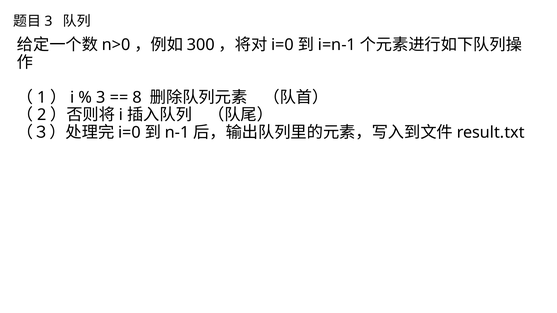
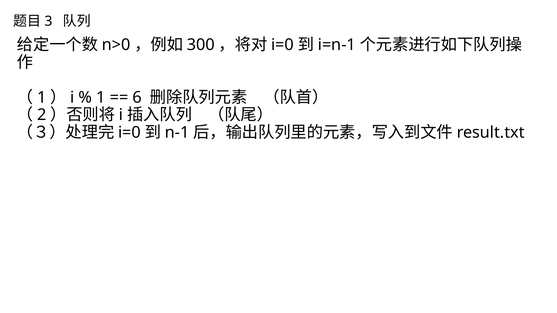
3: 3 -> 1 (101, 98)
8: 8 -> 6 (137, 98)
